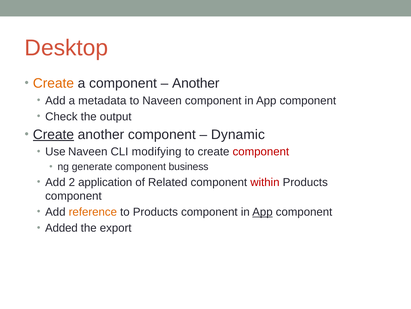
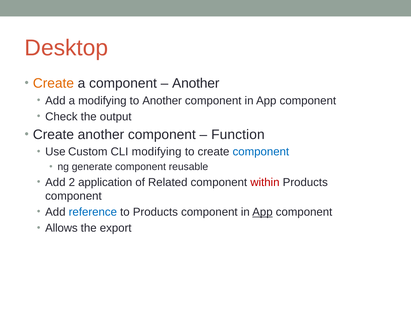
a metadata: metadata -> modifying (102, 100)
to Naveen: Naveen -> Another (162, 100)
Create underline: present -> none (53, 134)
Dynamic: Dynamic -> Function (238, 134)
Use Naveen: Naveen -> Custom (88, 152)
component colour: red -> blue (261, 152)
business: business -> reusable (188, 166)
reference colour: orange -> blue (93, 212)
Added: Added -> Allows (61, 228)
